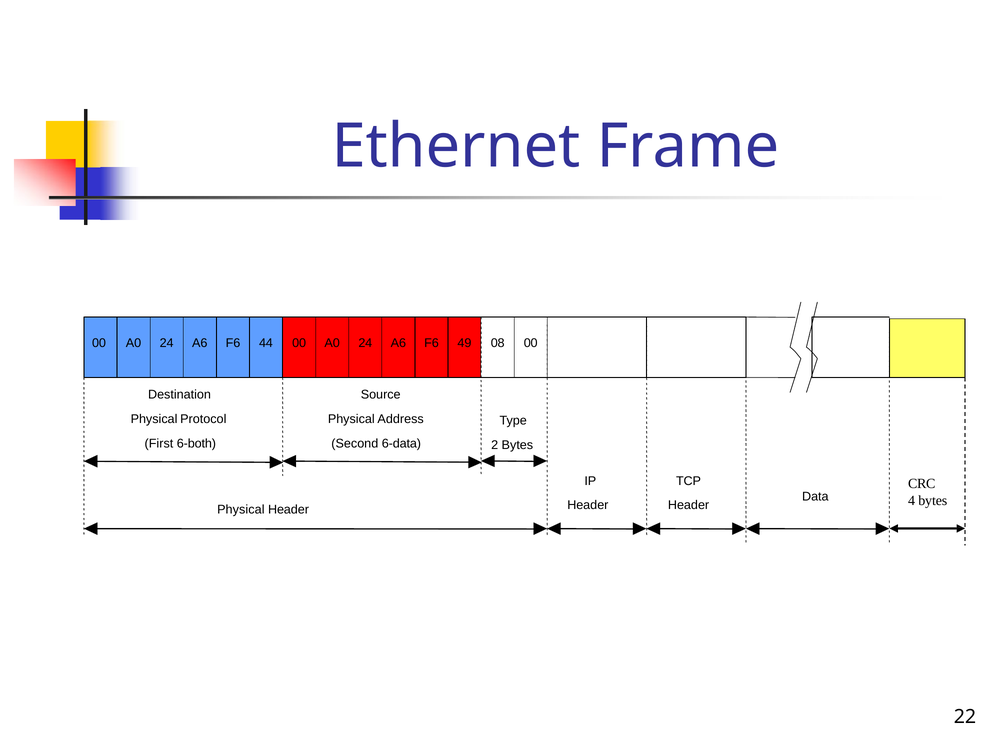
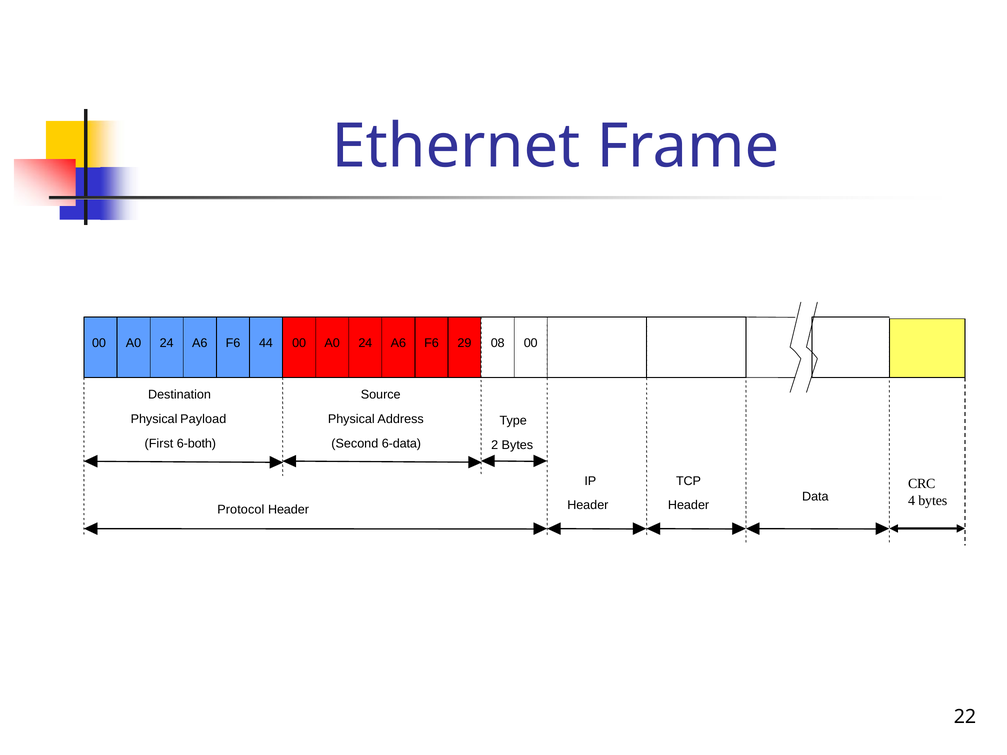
49: 49 -> 29 (464, 343)
Protocol: Protocol -> Payload (203, 419)
Physical: Physical -> Protocol (241, 510)
